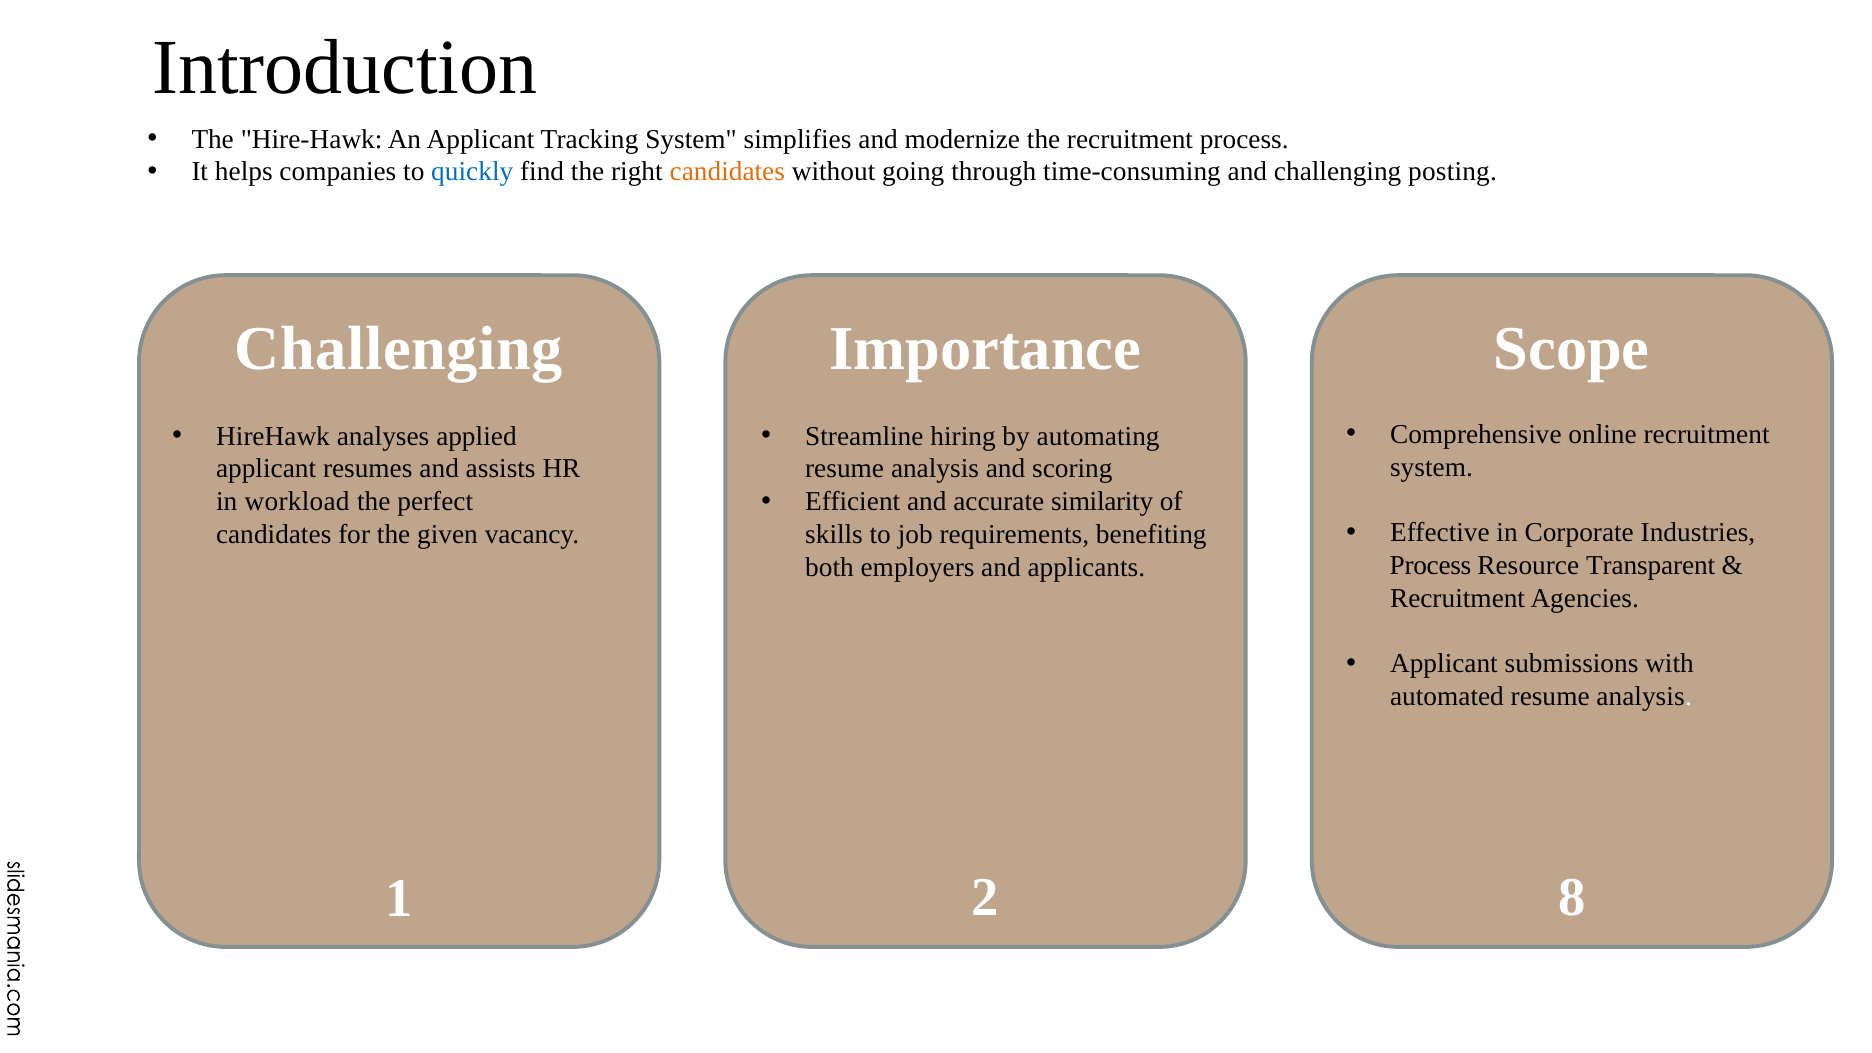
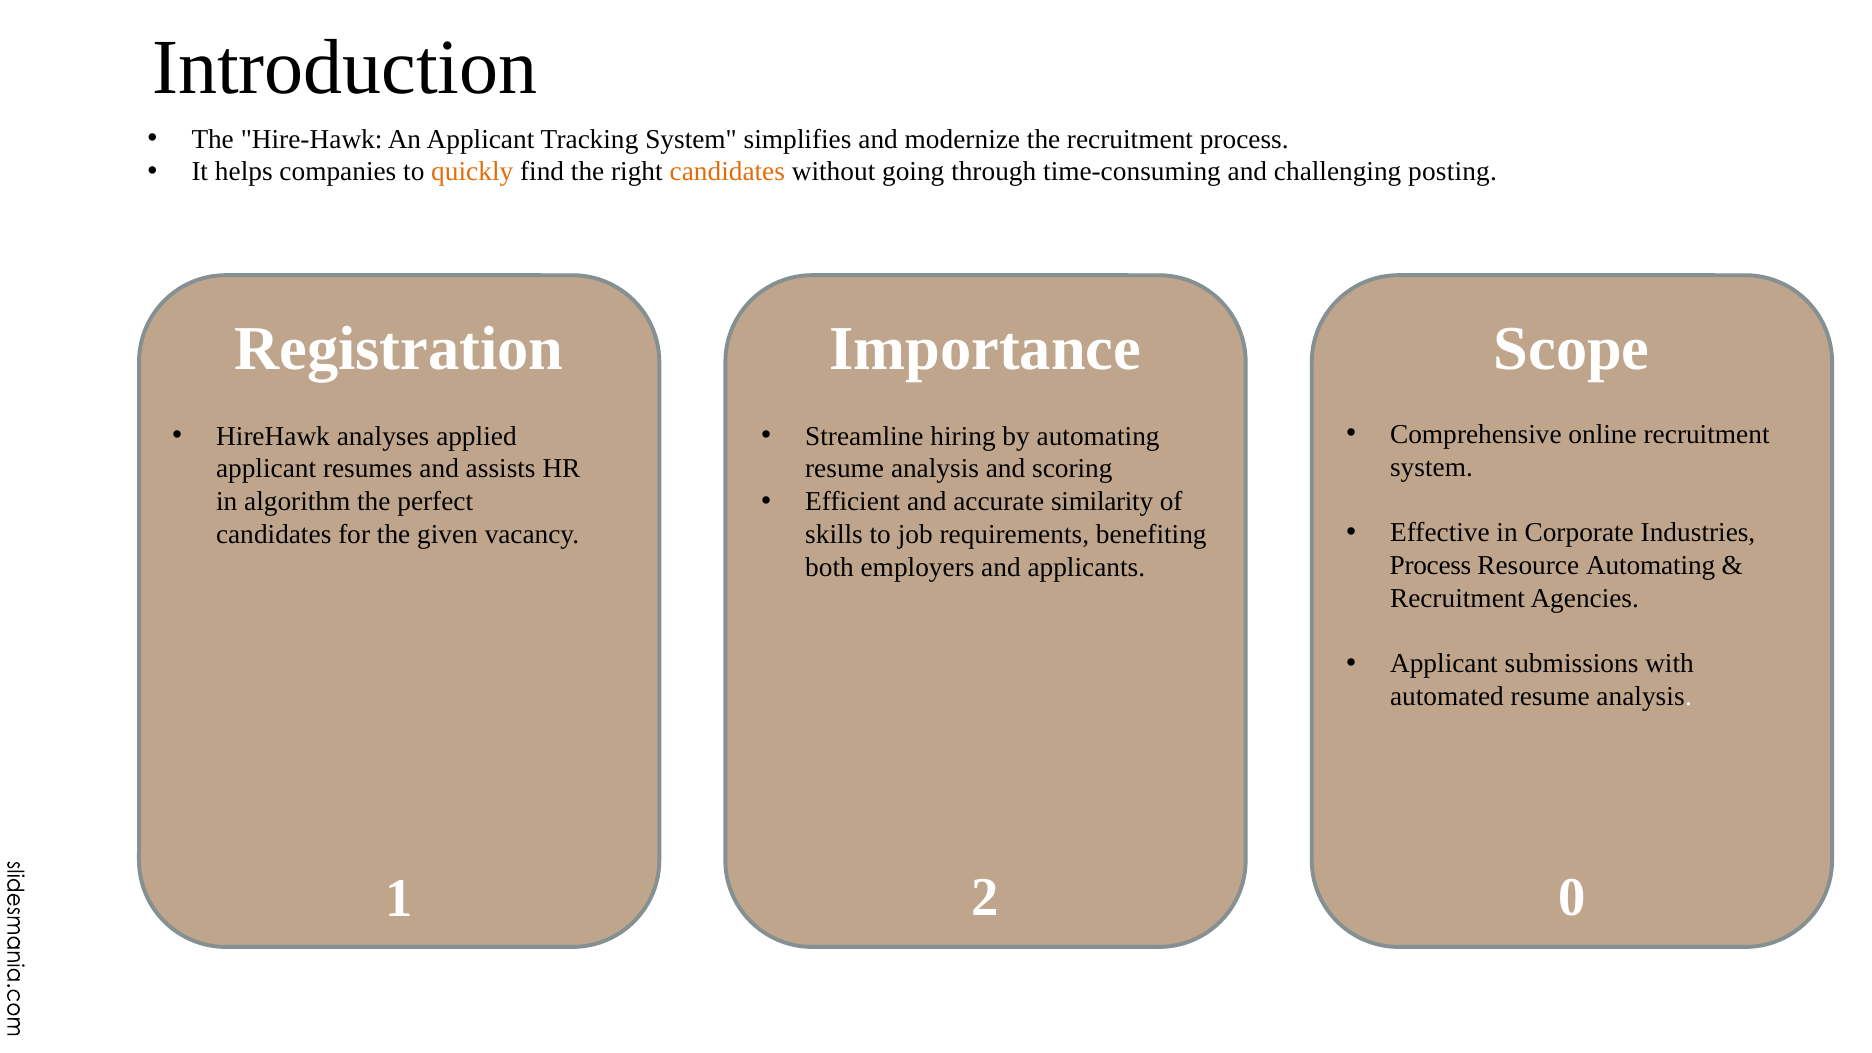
quickly colour: blue -> orange (472, 172)
Challenging: Challenging -> Registration (399, 349)
workload: workload -> algorithm (297, 502)
Resource Transparent: Transparent -> Automating (1651, 565)
8: 8 -> 0 (1572, 897)
